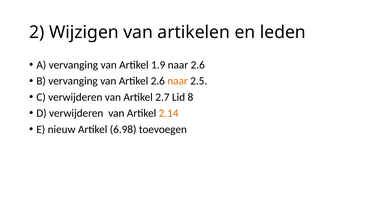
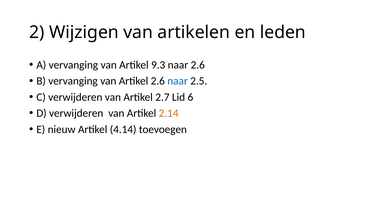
1.9: 1.9 -> 9.3 (158, 65)
naar colour: orange -> blue (178, 81)
8: 8 -> 6 (190, 97)
6.98: 6.98 -> 4.14 (123, 129)
